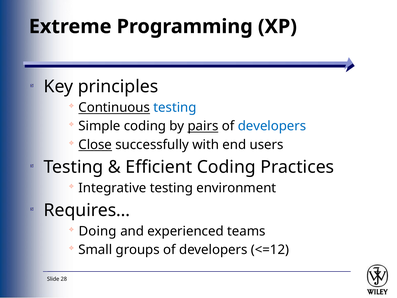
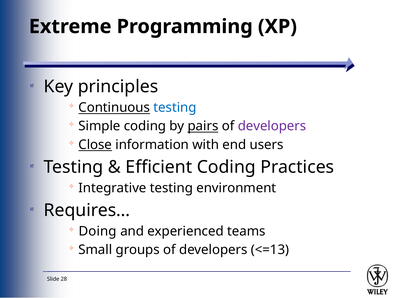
developers colour: blue -> purple (272, 126)
successfully: successfully -> information (152, 145)
<=12: <=12 -> <=13 (270, 249)
